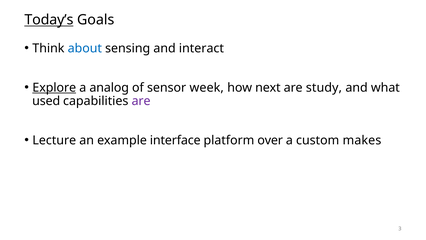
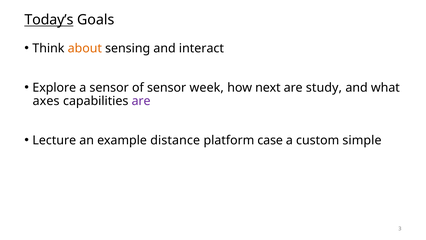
about colour: blue -> orange (85, 48)
Explore underline: present -> none (54, 87)
a analog: analog -> sensor (109, 87)
used: used -> axes (46, 101)
interface: interface -> distance (175, 140)
over: over -> case (270, 140)
makes: makes -> simple (362, 140)
